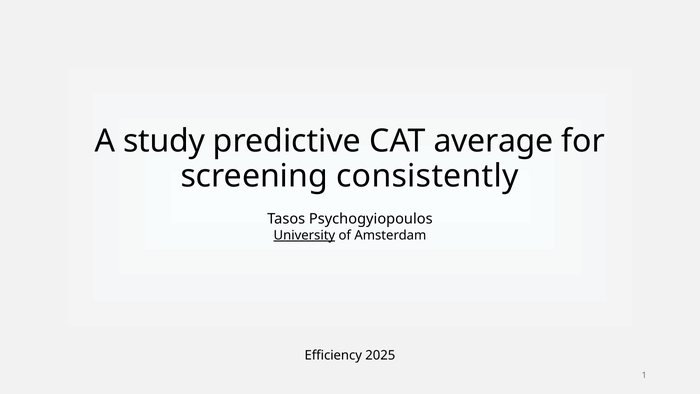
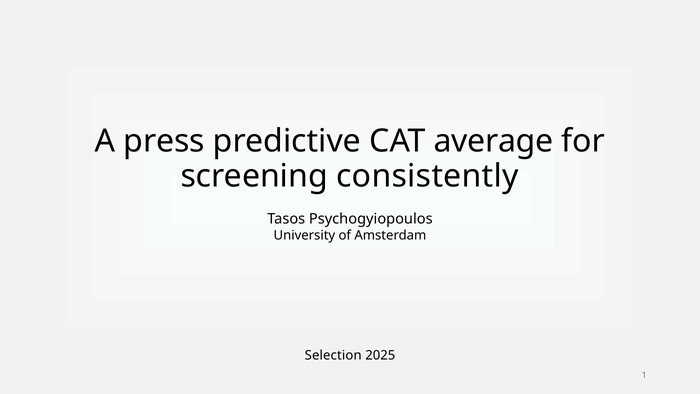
study: study -> press (164, 141)
University underline: present -> none (304, 235)
Efficiency: Efficiency -> Selection (333, 355)
